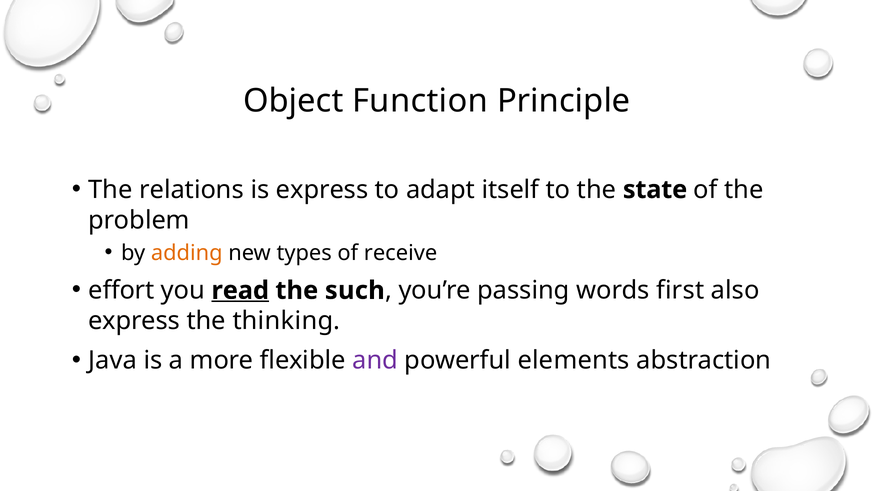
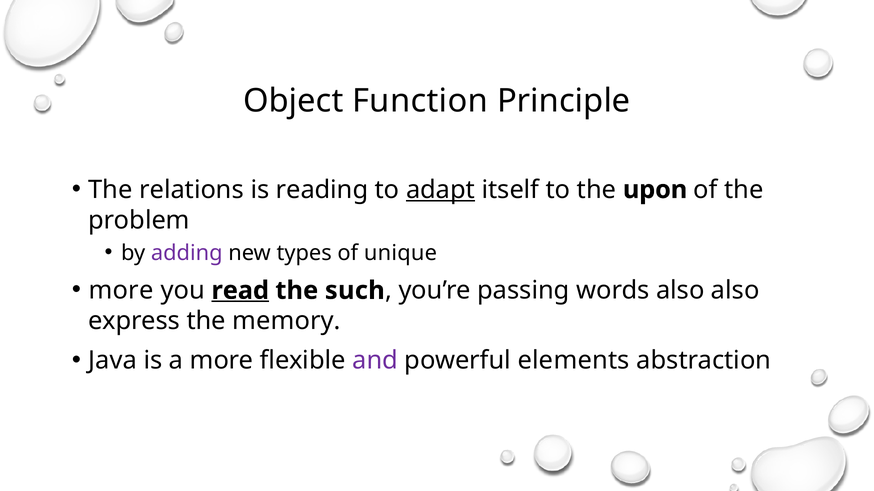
is express: express -> reading (322, 190)
adapt underline: none -> present (441, 190)
state: state -> upon (655, 190)
adding colour: orange -> purple (187, 253)
receive: receive -> unique (400, 253)
effort: effort -> more (121, 291)
words first: first -> also (680, 291)
thinking: thinking -> memory (287, 321)
